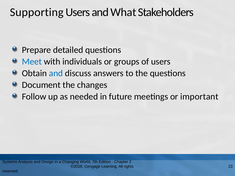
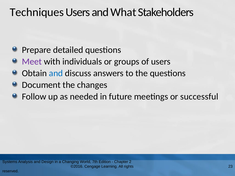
Supporting: Supporting -> Techniques (37, 12)
Meet colour: blue -> purple (32, 62)
important: important -> successful (199, 97)
